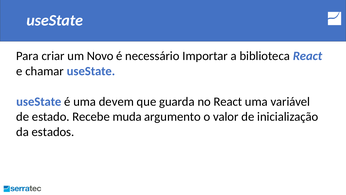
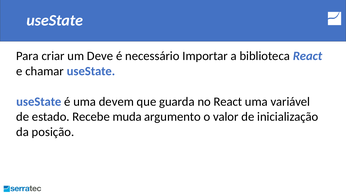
Novo: Novo -> Deve (100, 56)
estados: estados -> posição (53, 132)
